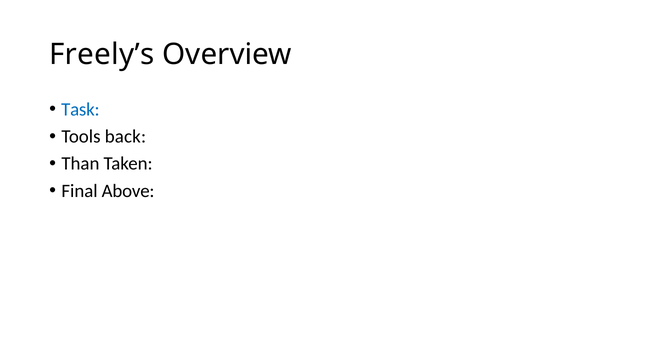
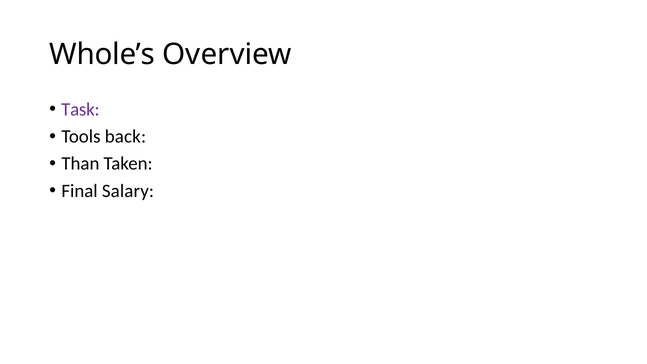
Freely’s: Freely’s -> Whole’s (102, 54)
Task colour: blue -> purple (80, 109)
Above: Above -> Salary (128, 191)
